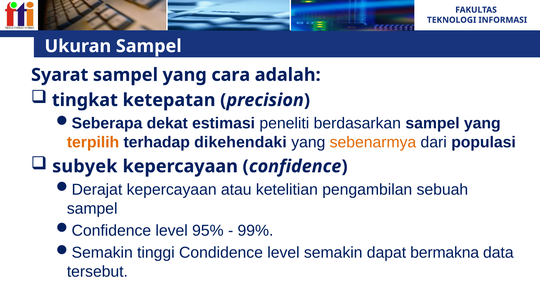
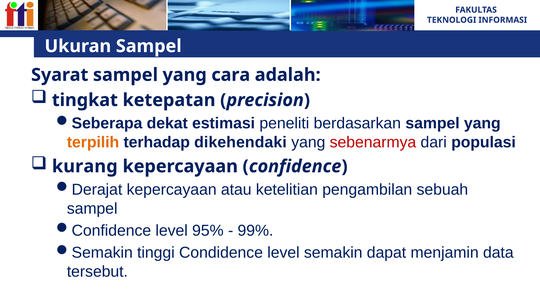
sebenarmya colour: orange -> red (373, 142)
subyek: subyek -> kurang (85, 166)
bermakna: bermakna -> menjamin (445, 253)
